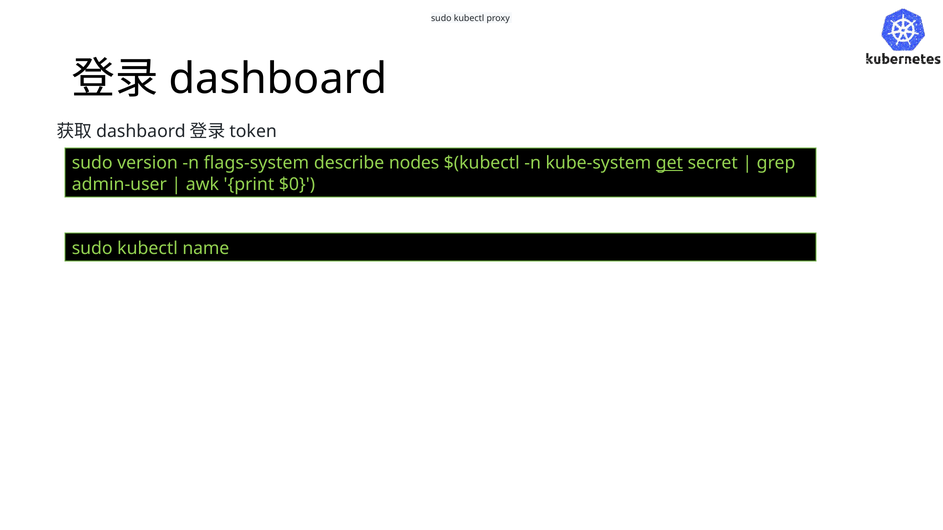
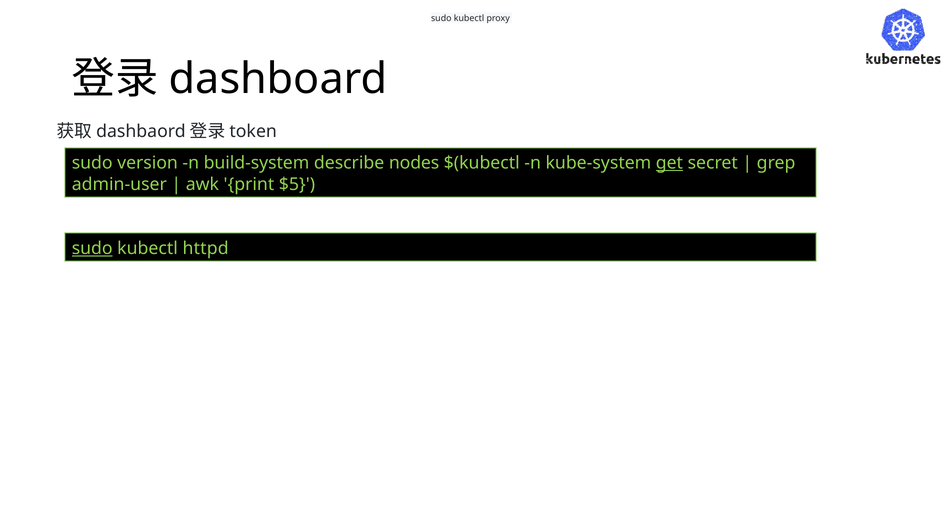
flags-system: flags-system -> build-system (256, 163)
$0: $0 -> $5 (297, 184)
sudo underline: none -> present (92, 249)
name: name -> httpd (206, 249)
